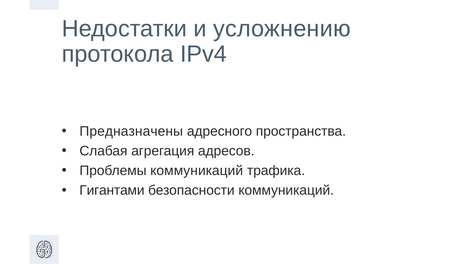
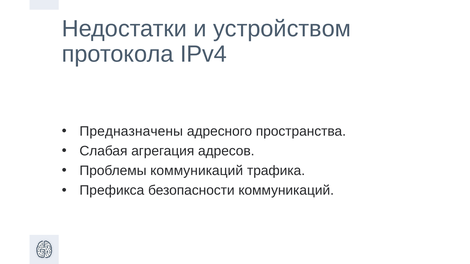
усложнению: усложнению -> устройством (282, 29)
Гигантами: Гигантами -> Префикса (112, 191)
